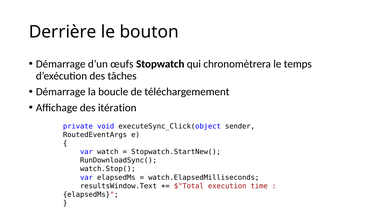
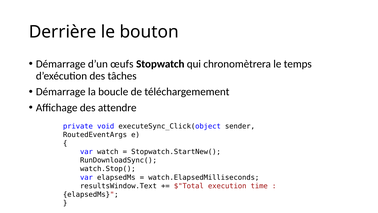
itération: itération -> attendre (117, 108)
